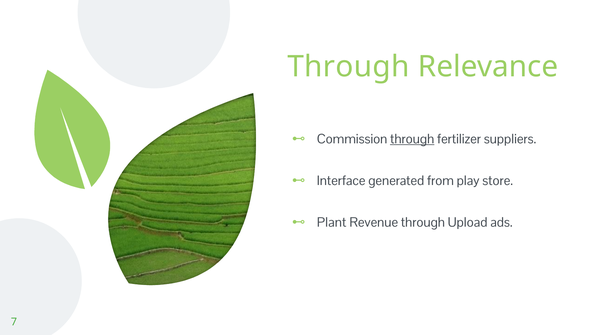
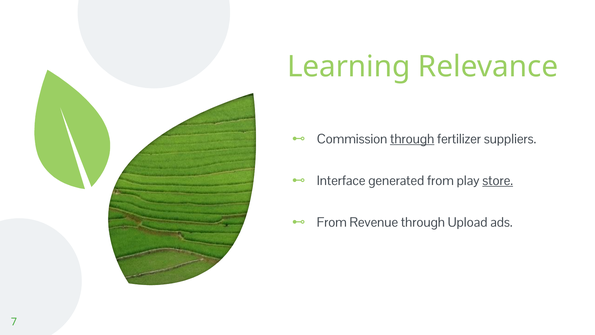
Through: Through -> Learning (349, 66)
store underline: none -> present (498, 181)
Plant: Plant -> From (332, 222)
